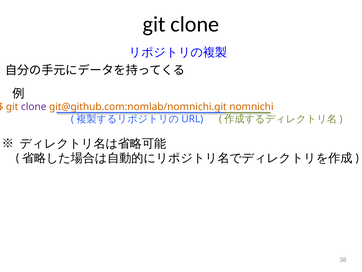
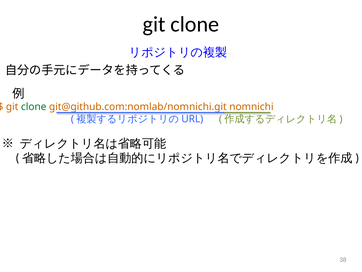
clone colour: purple -> green (34, 107)
